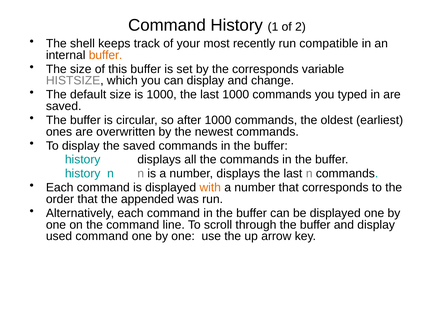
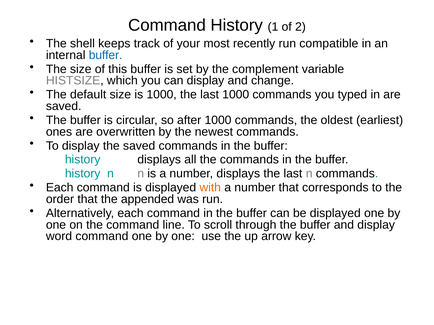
buffer colour: orange -> blue (106, 55)
the corresponds: corresponds -> complement (265, 69)
used: used -> word (59, 237)
